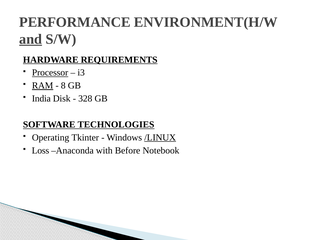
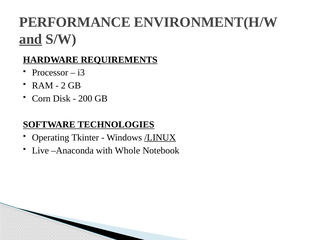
Processor underline: present -> none (50, 73)
RAM underline: present -> none (43, 86)
8: 8 -> 2 (63, 86)
India: India -> Corn (41, 99)
328: 328 -> 200 (85, 99)
Loss: Loss -> Live (40, 151)
Before: Before -> Whole (128, 151)
